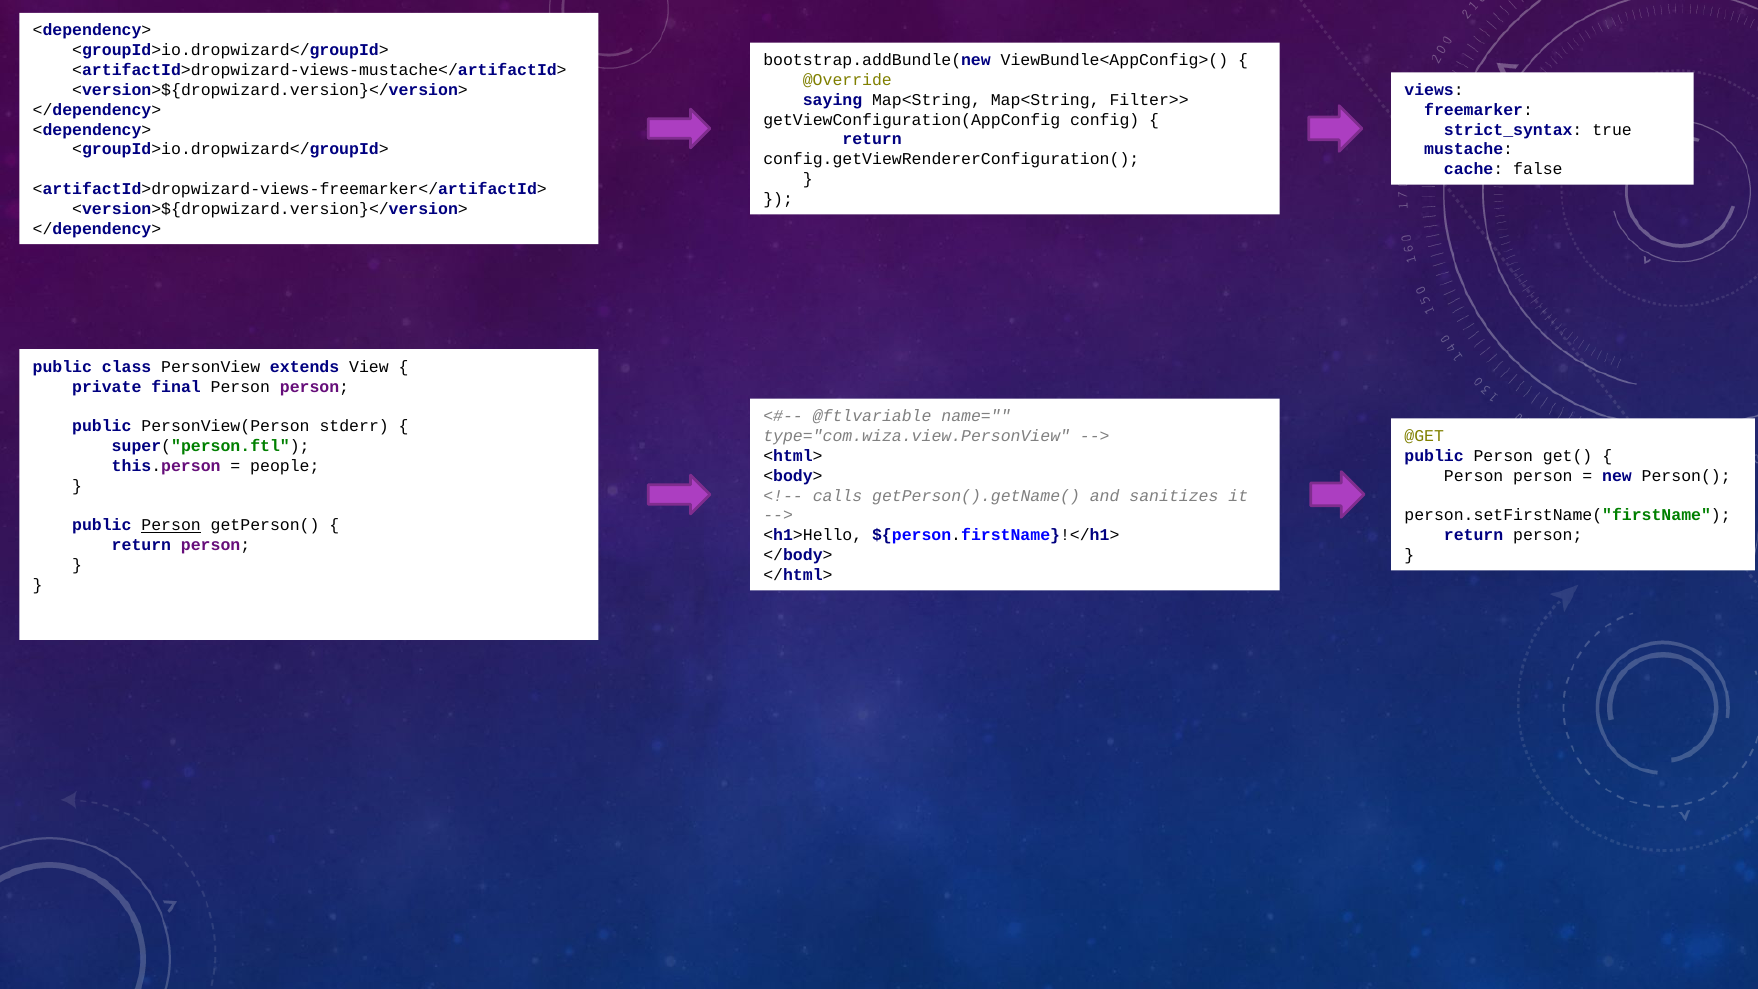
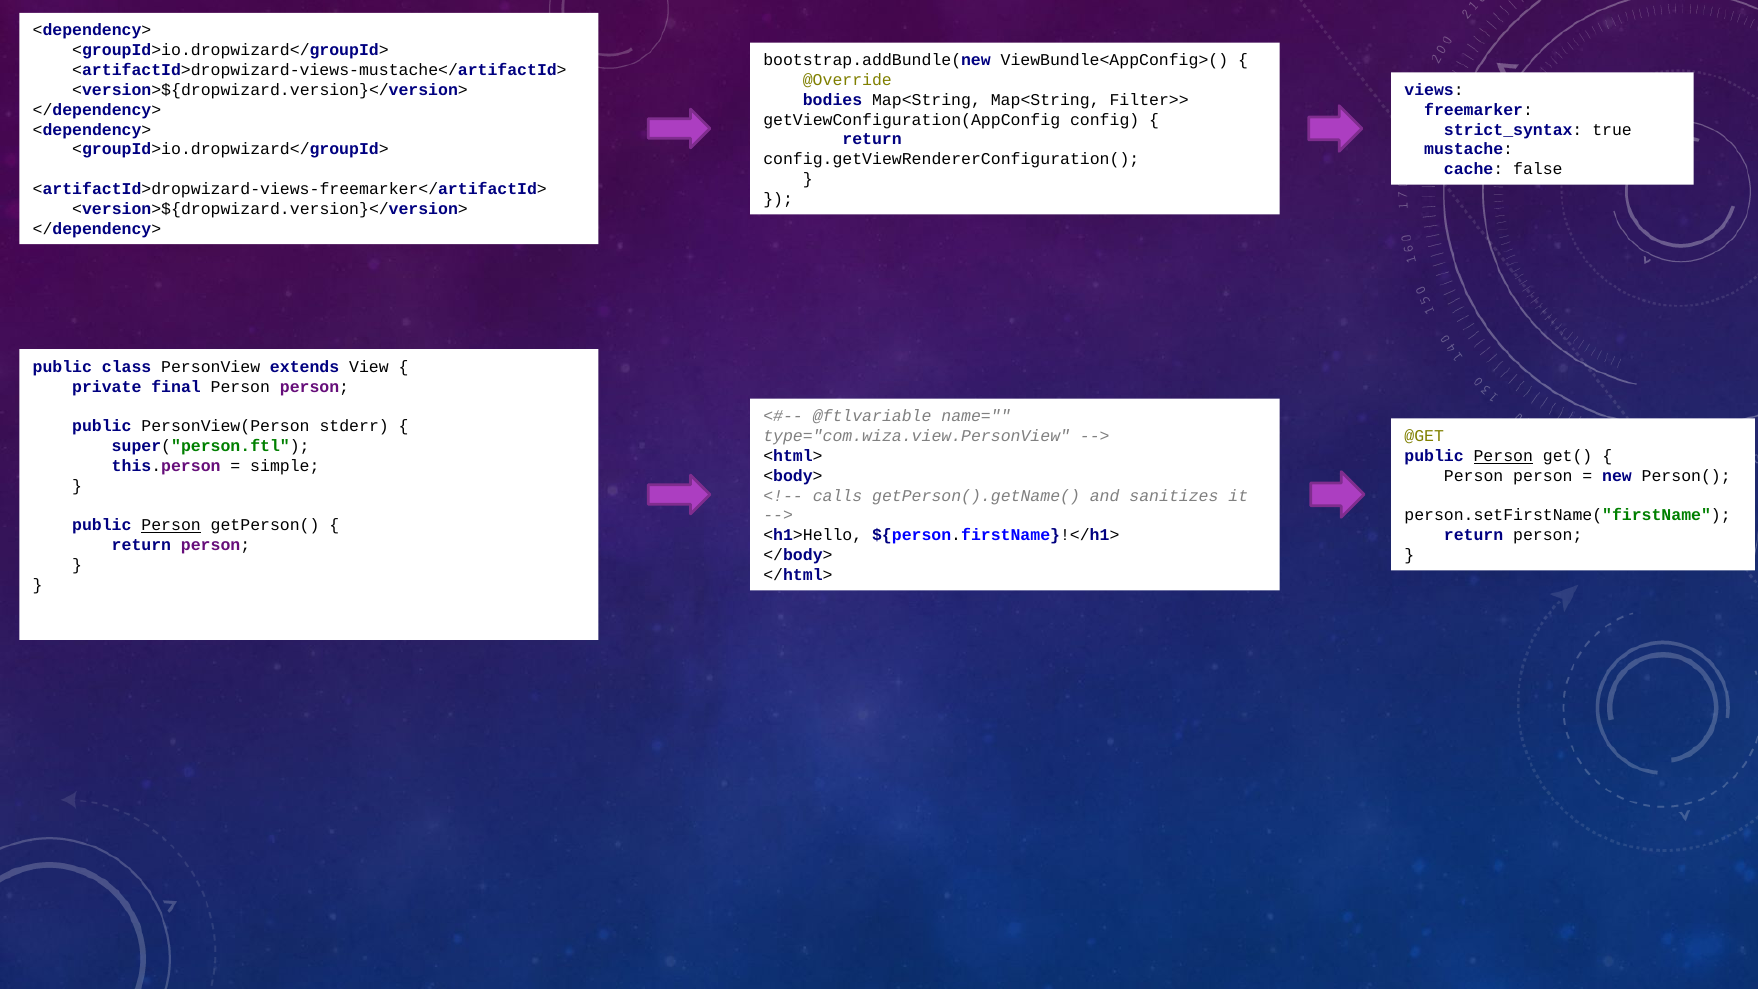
saying: saying -> bodies (833, 100)
Person underline: none -> present (1503, 456)
people: people -> simple (285, 466)
